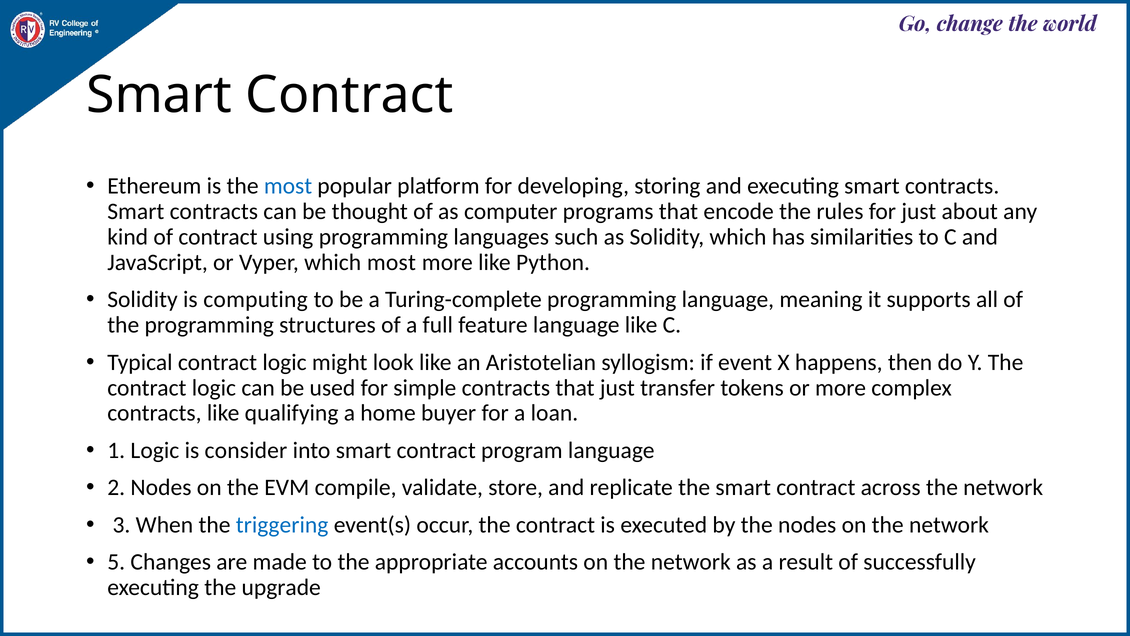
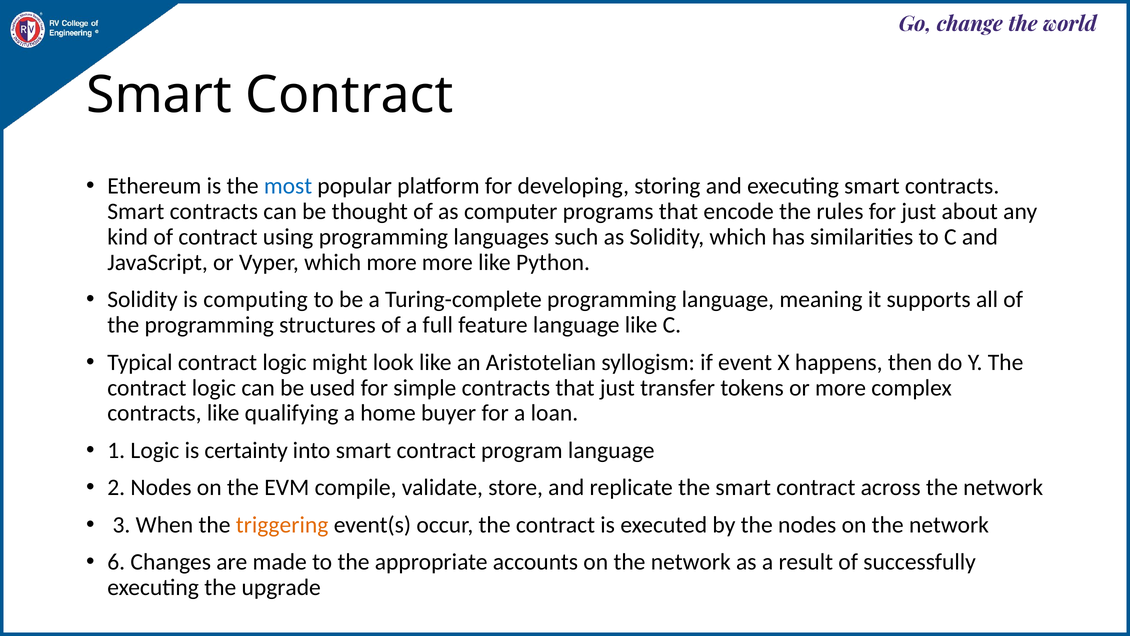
which most: most -> more (392, 262)
consider: consider -> certainty (246, 450)
triggering colour: blue -> orange (282, 525)
5: 5 -> 6 (116, 562)
